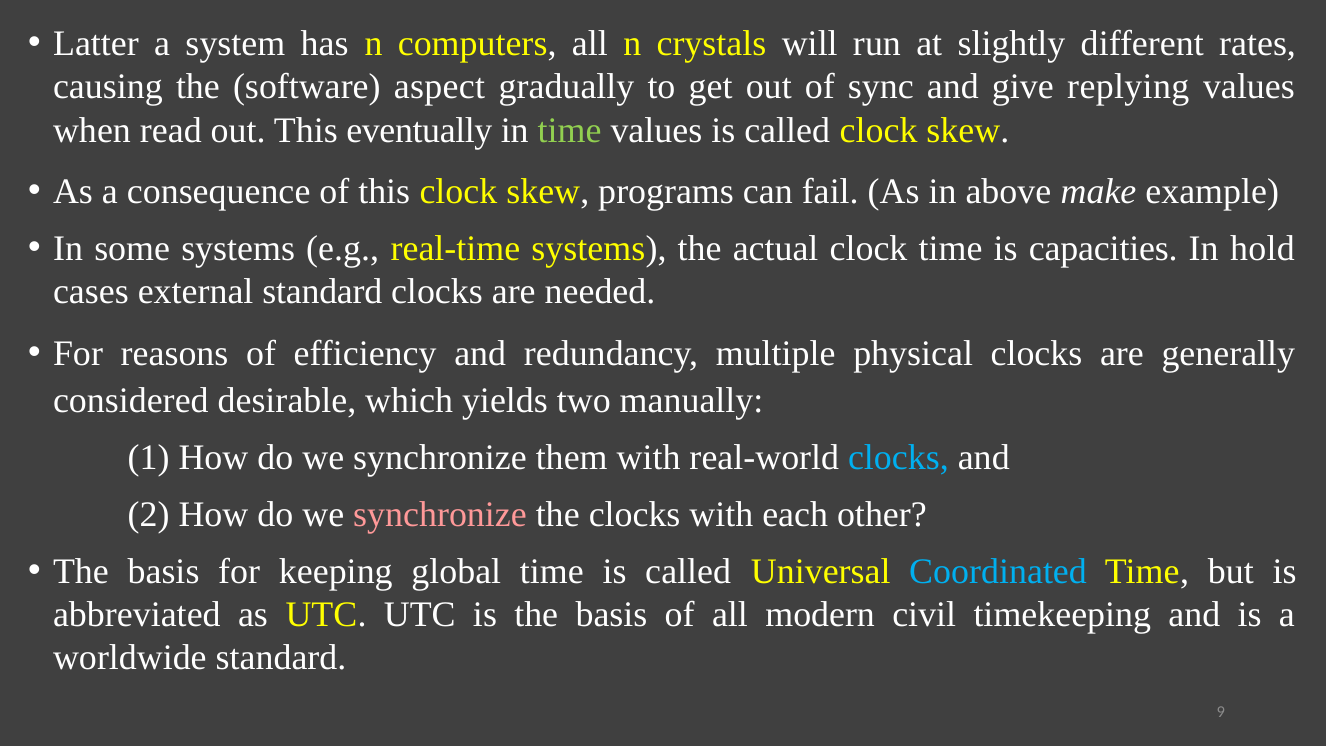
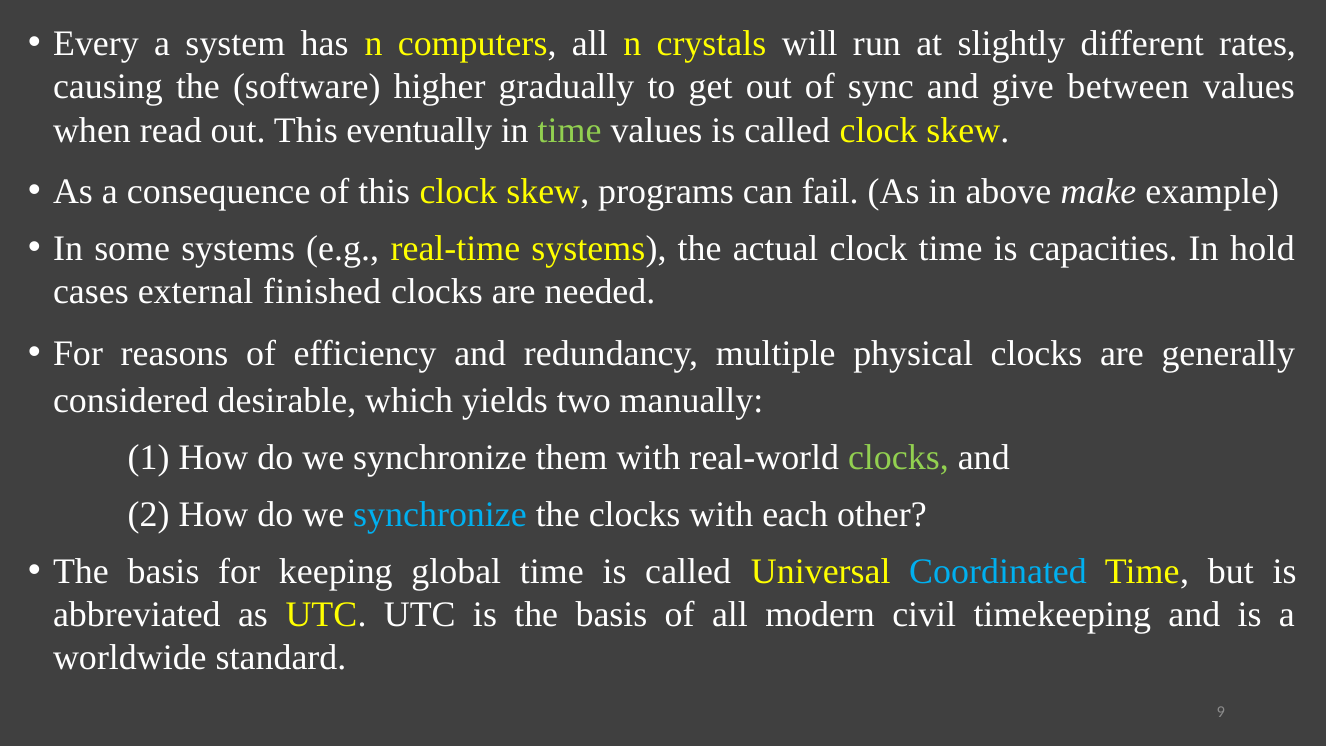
Latter: Latter -> Every (96, 44)
aspect: aspect -> higher (440, 87)
replying: replying -> between (1128, 87)
external standard: standard -> finished (322, 292)
clocks colour: light blue -> light green (898, 458)
synchronize colour: pink -> light blue (440, 515)
